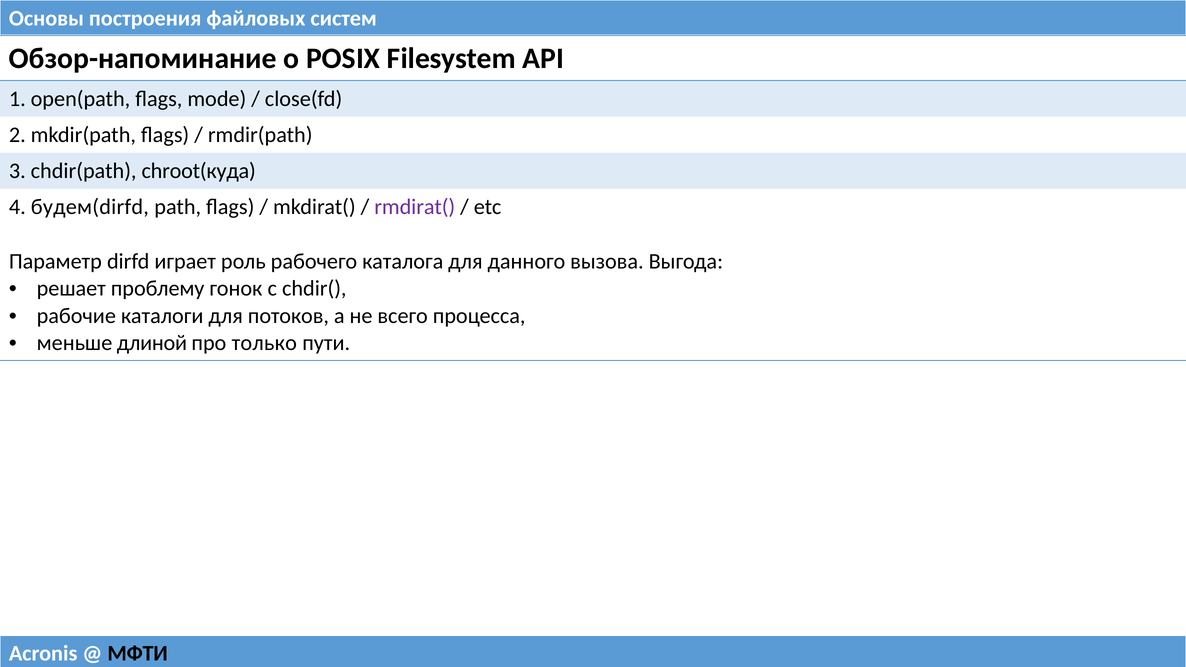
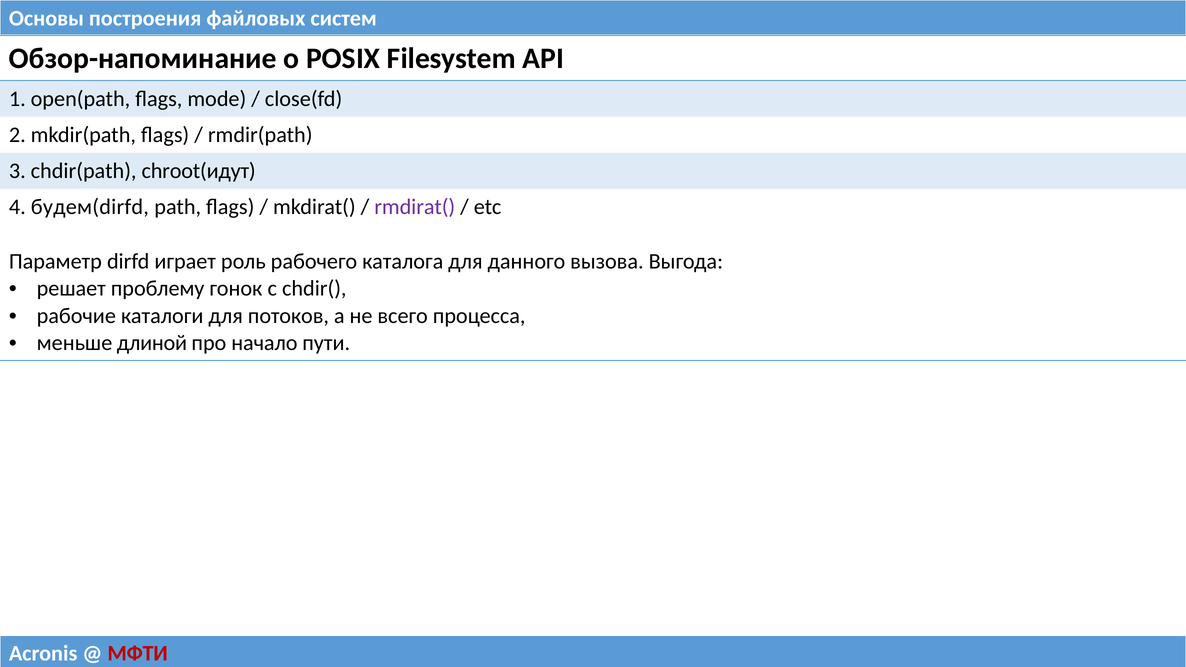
chroot(куда: chroot(куда -> chroot(идут (199, 171)
только: только -> начало (264, 343)
МФТИ colour: black -> red (138, 654)
